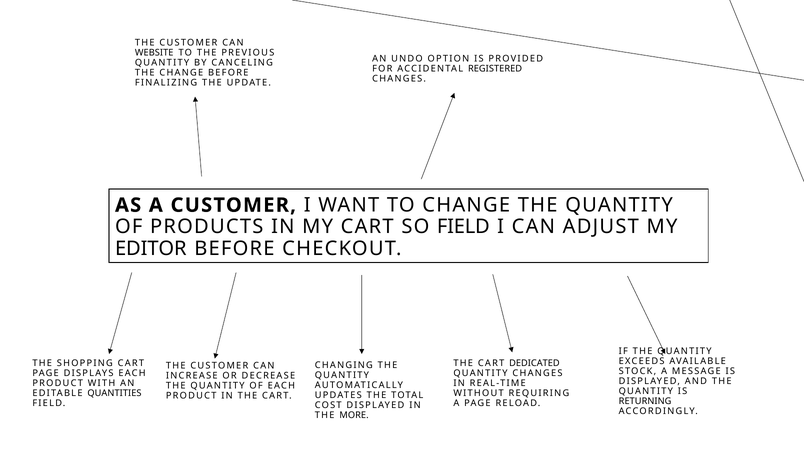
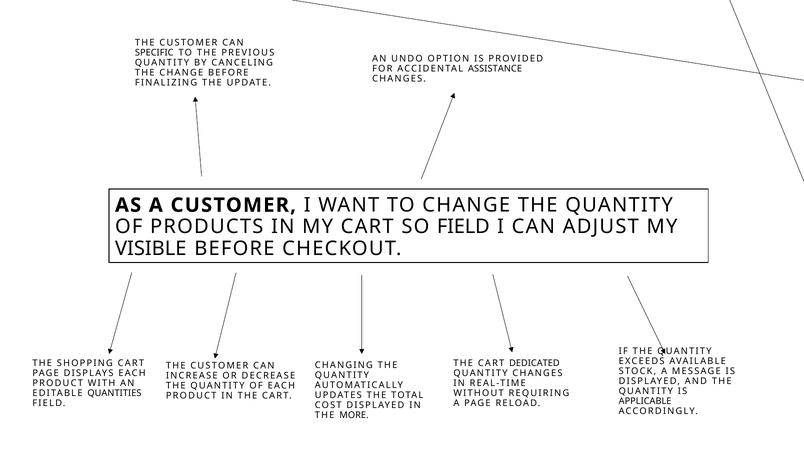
WEBSITE: WEBSITE -> SPECIFIC (154, 53)
REGISTERED: REGISTERED -> ASSISTANCE (495, 69)
EDITOR: EDITOR -> VISIBLE (151, 249)
RETURNING: RETURNING -> APPLICABLE (645, 401)
